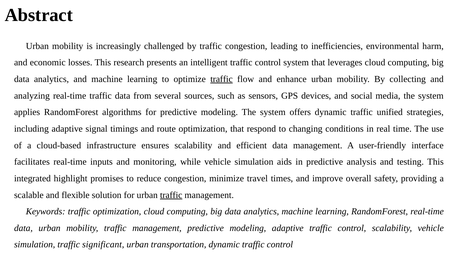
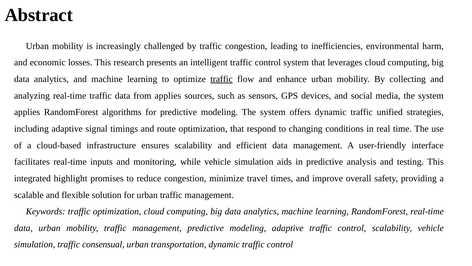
from several: several -> applies (168, 95)
traffic underline: present -> none (171, 195)
significant: significant -> consensual (103, 244)
